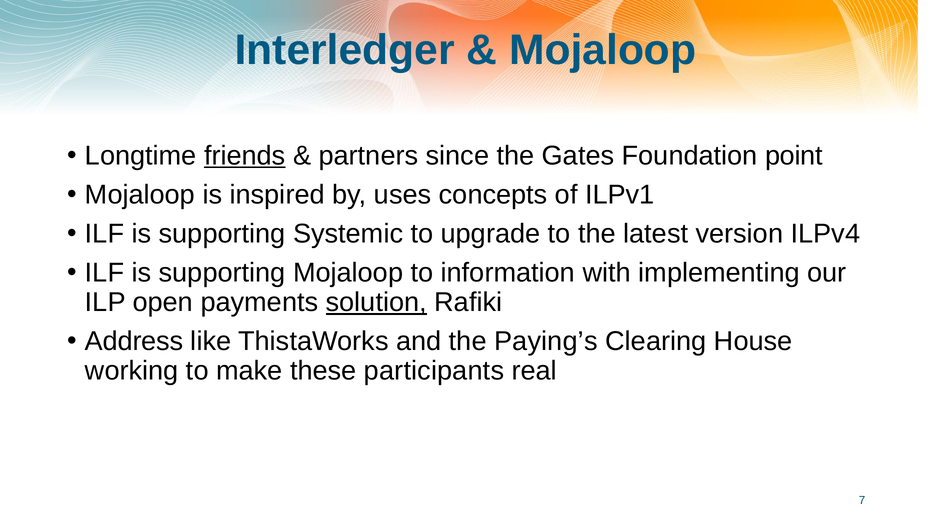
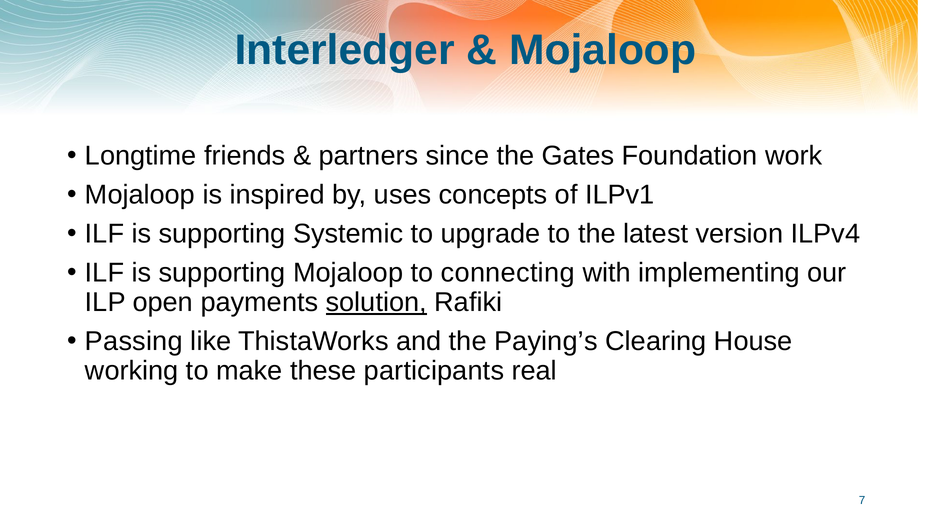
friends underline: present -> none (245, 156)
point: point -> work (794, 156)
information: information -> connecting (508, 273)
Address: Address -> Passing (134, 341)
